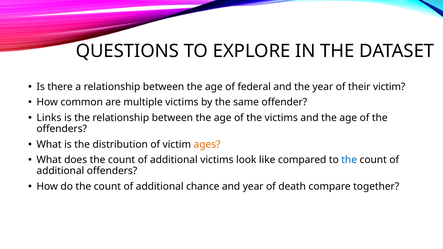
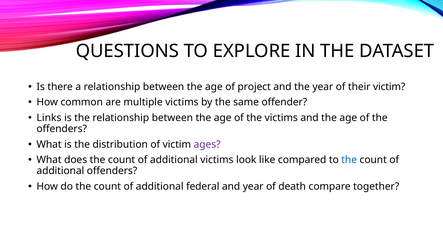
federal: federal -> project (254, 87)
ages colour: orange -> purple (207, 145)
chance: chance -> federal (203, 187)
